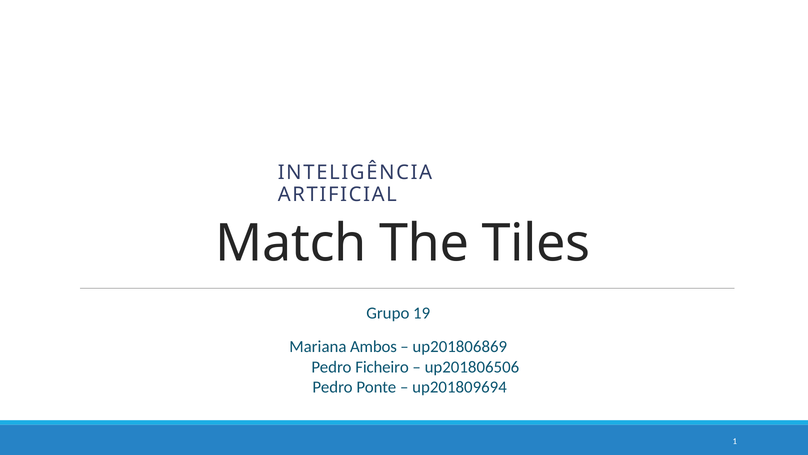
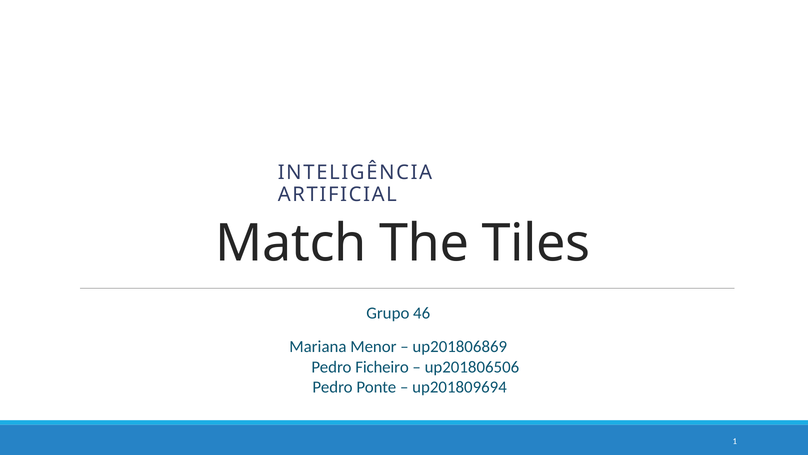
19: 19 -> 46 (422, 313)
Ambos: Ambos -> Menor (373, 347)
